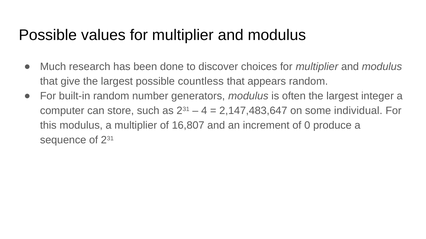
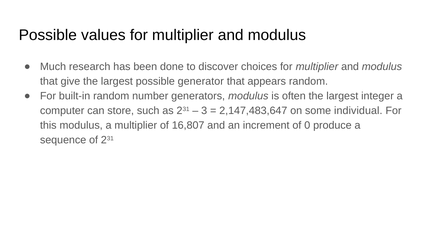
countless: countless -> generator (201, 82)
4: 4 -> 3 (204, 111)
